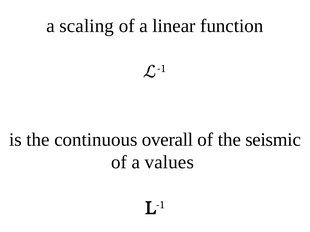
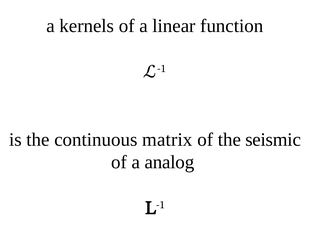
scaling: scaling -> kernels (87, 26)
overall: overall -> matrix (167, 140)
values: values -> analog (169, 163)
